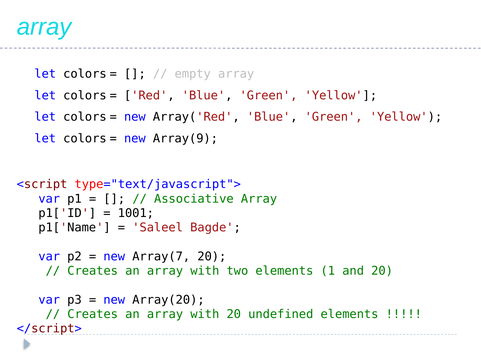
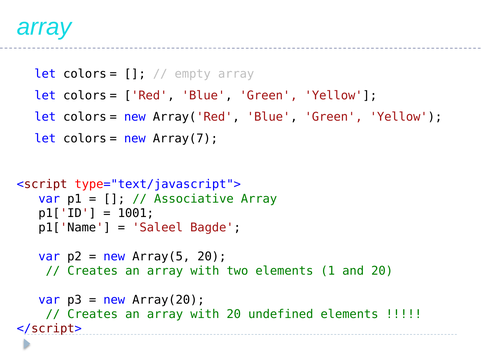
Array(9: Array(9 -> Array(7 (185, 139)
Array(7: Array(7 -> Array(5 (161, 256)
